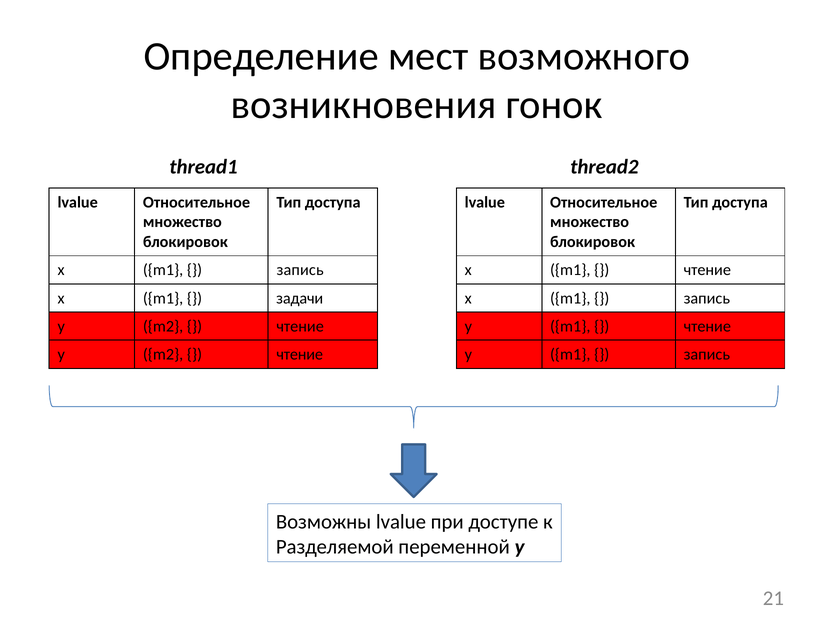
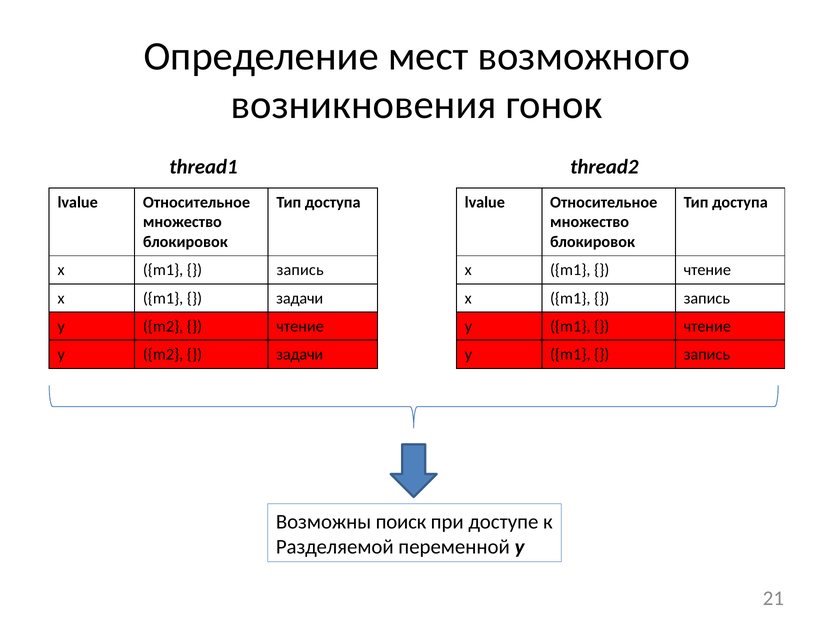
чтение: чтение -> задачи (300, 354)
Возможны lvalue: lvalue -> поиск (401, 521)
